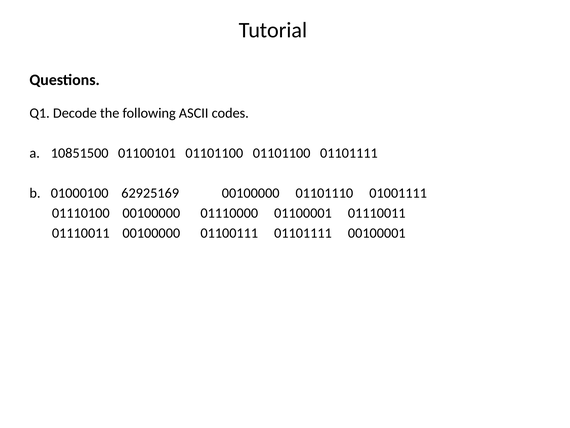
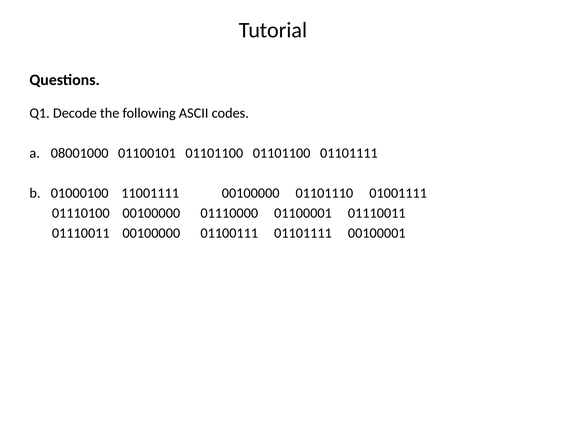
10851500: 10851500 -> 08001000 (80, 153)
62925169: 62925169 -> 11001111 (150, 193)
